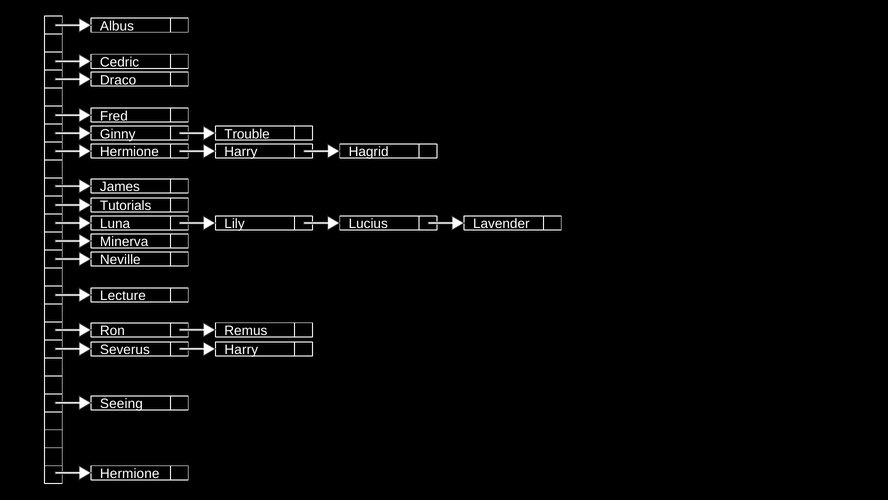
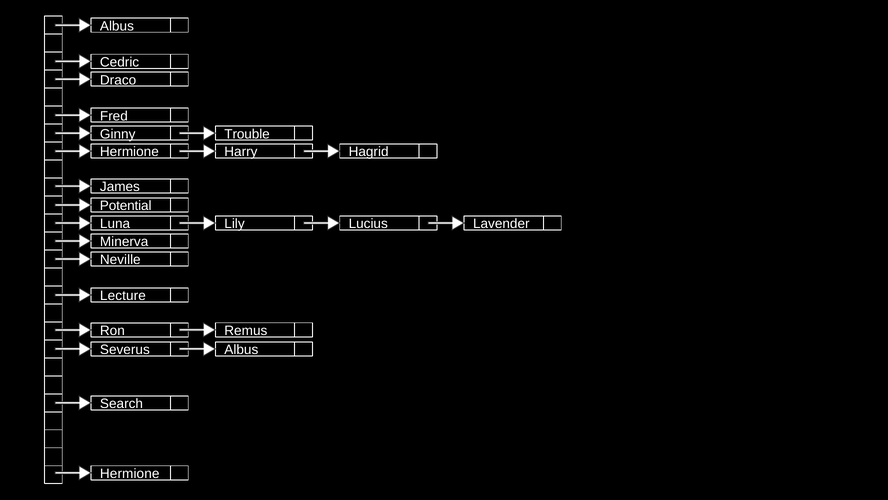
Tutorials: Tutorials -> Potential (126, 206)
Harry: Harry -> Albus (241, 350)
Seeing: Seeing -> Search (121, 403)
